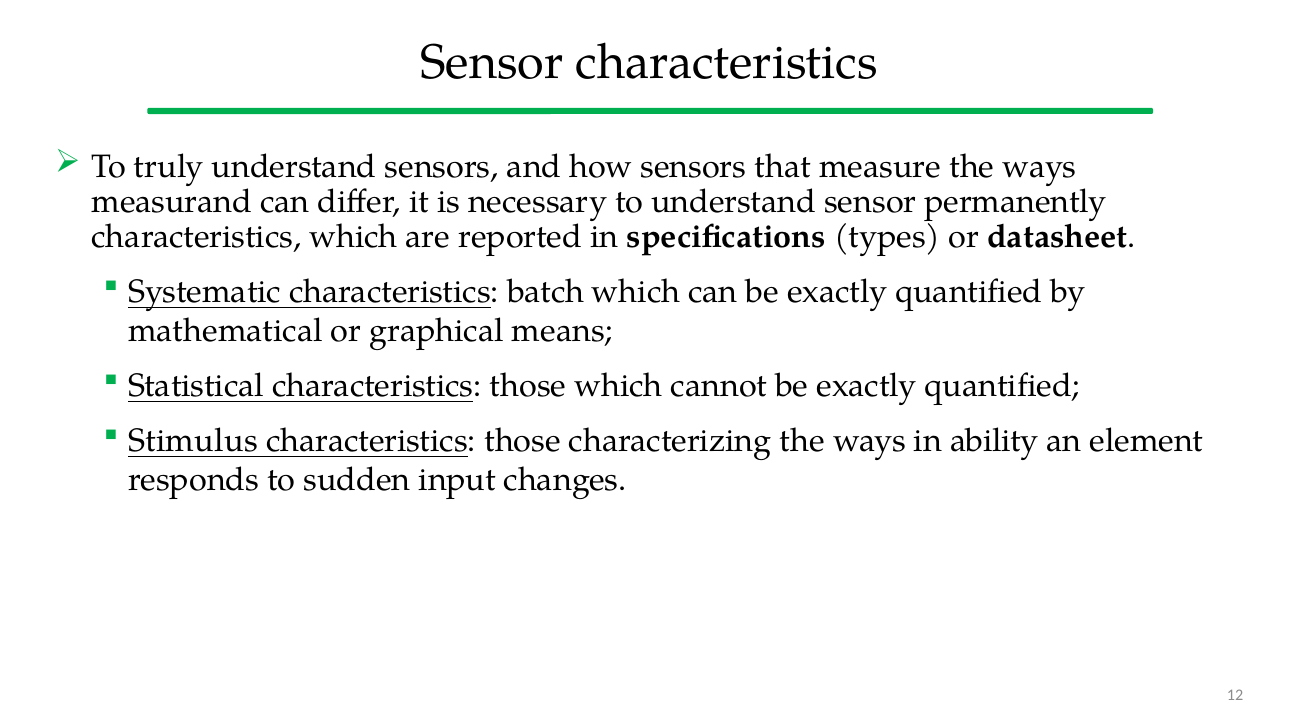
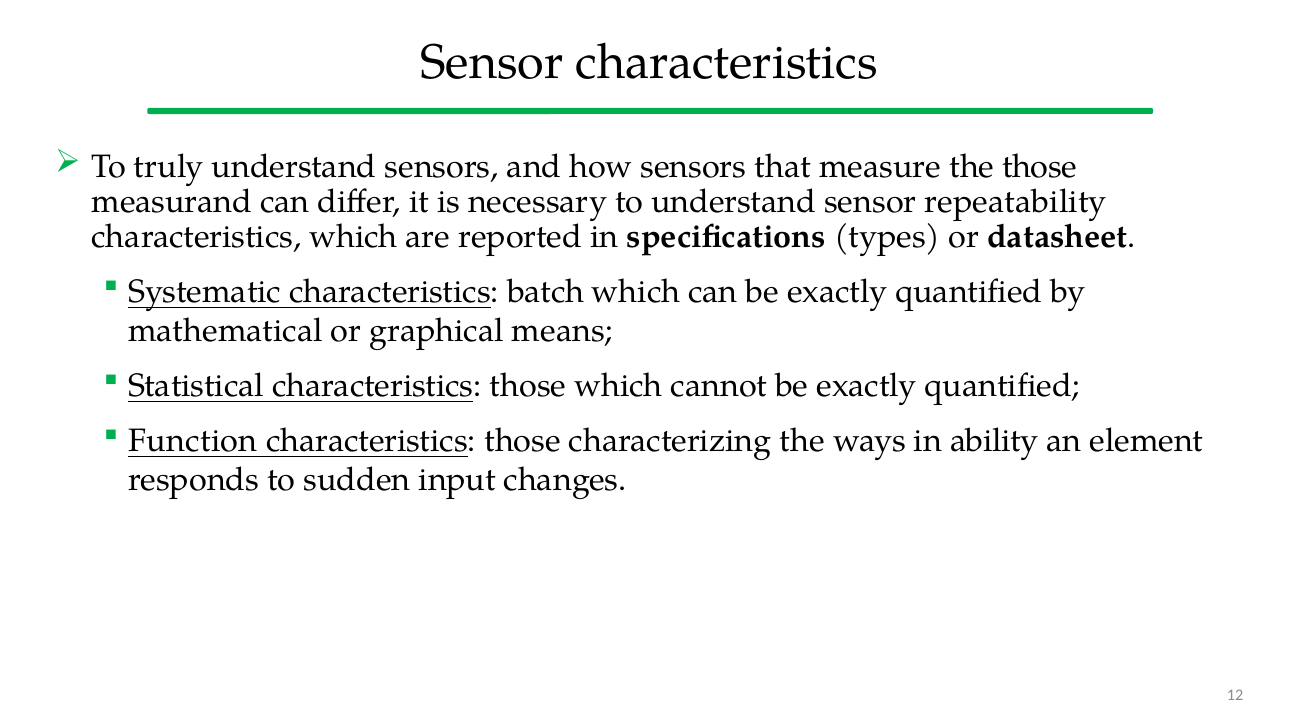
measure the ways: ways -> those (1040, 167)
permanently: permanently -> repeatability (1016, 202)
Stimulus: Stimulus -> Function (193, 441)
